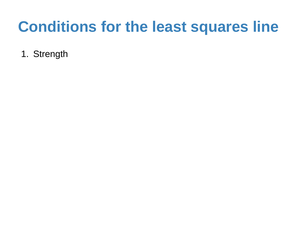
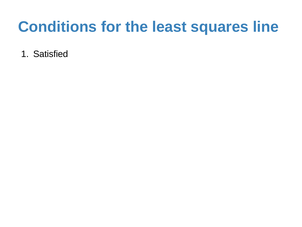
Strength: Strength -> Satisfied (51, 54)
